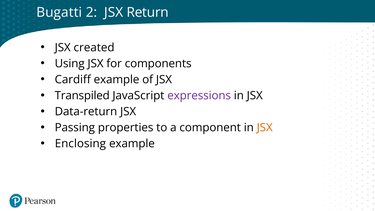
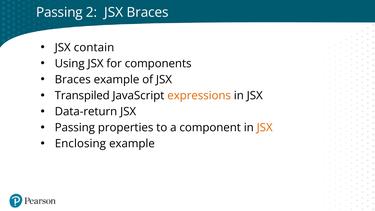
Bugatti: Bugatti -> Passing (59, 12)
JSX Return: Return -> Braces (148, 12)
created: created -> contain (94, 47)
Cardiff: Cardiff -> Braces (73, 80)
expressions colour: purple -> orange (199, 96)
